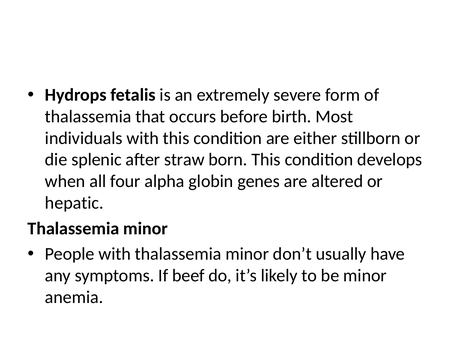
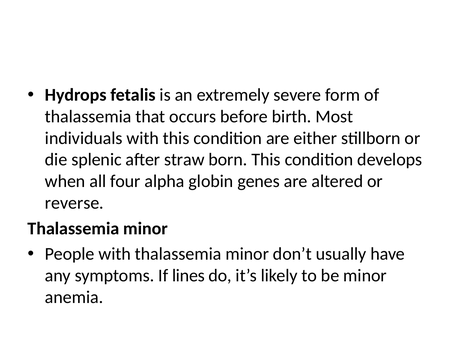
hepatic: hepatic -> reverse (74, 203)
beef: beef -> lines (188, 275)
